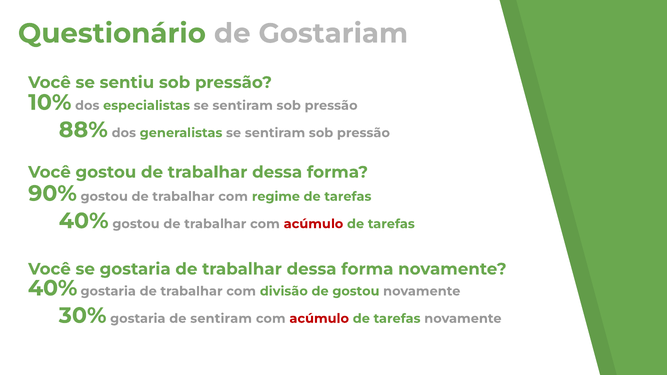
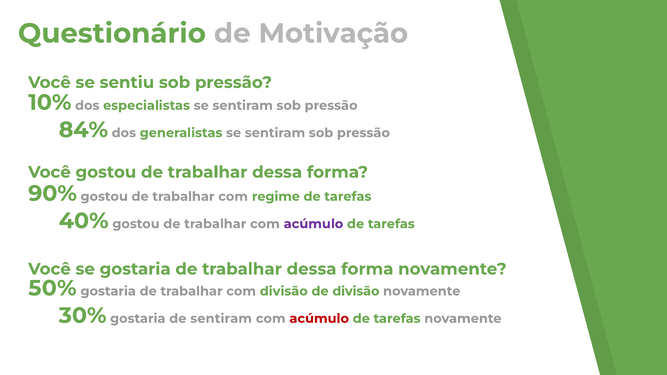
Gostariam: Gostariam -> Motivação (333, 33)
88%: 88% -> 84% (83, 130)
acúmulo colour: red -> purple (313, 224)
40%: 40% -> 50% (52, 288)
de gostou: gostou -> divisão (356, 291)
